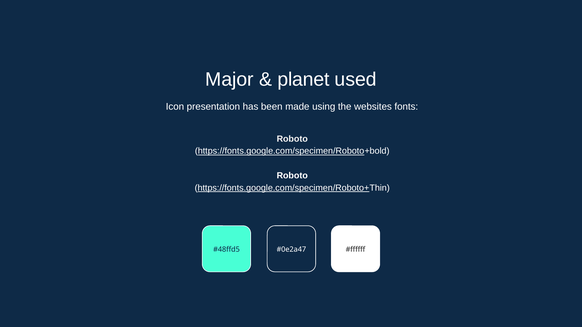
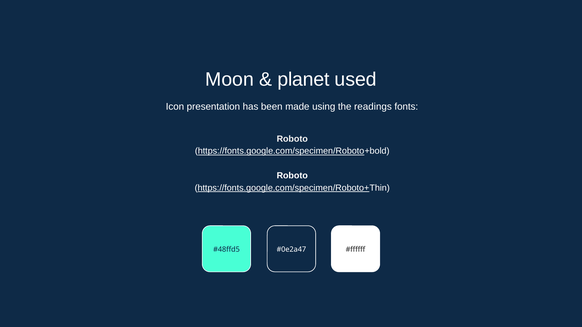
Major: Major -> Moon (230, 80)
websites: websites -> readings (373, 107)
